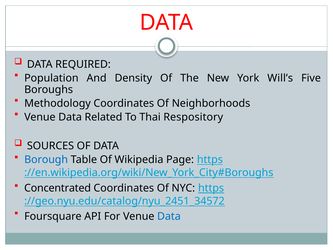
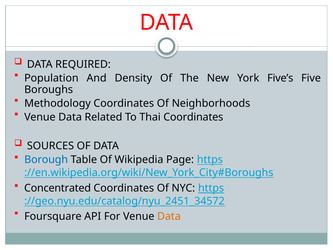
Will’s: Will’s -> Five’s (280, 78)
Thai Respository: Respository -> Coordinates (193, 117)
Data colour: blue -> orange (169, 216)
